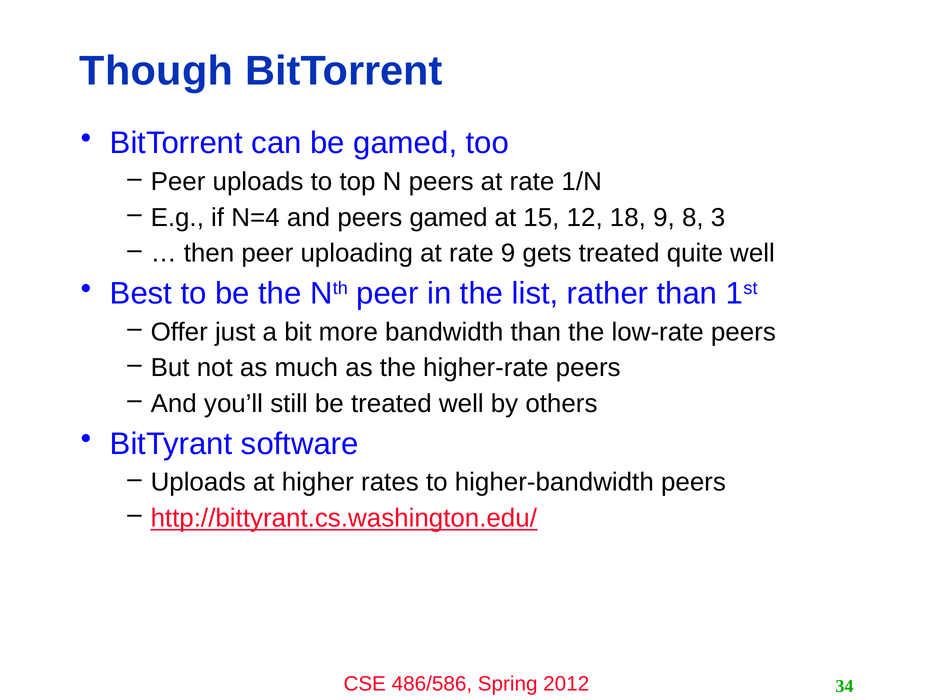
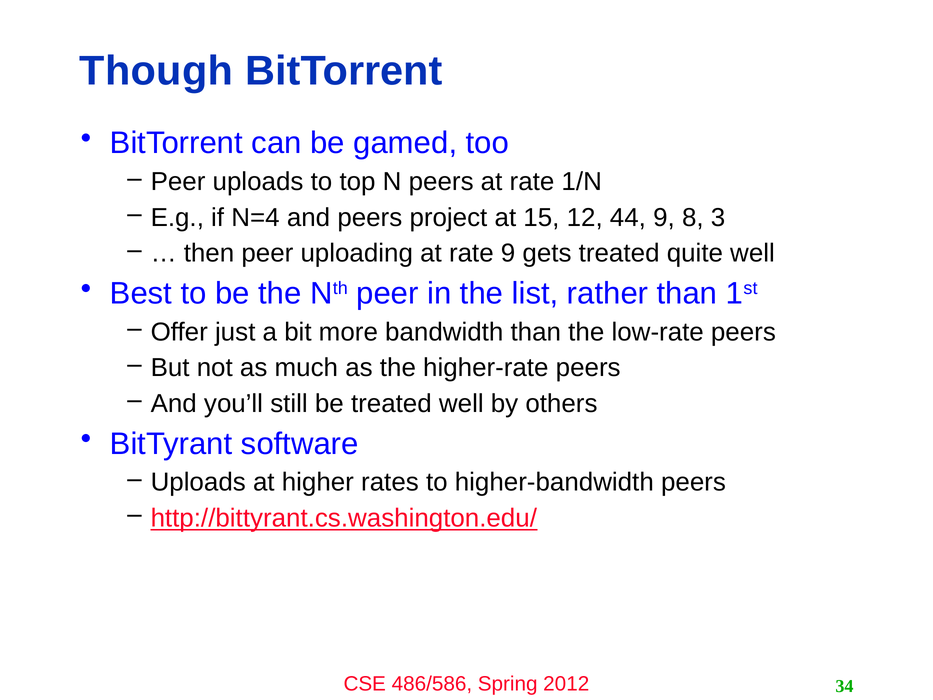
peers gamed: gamed -> project (448, 217)
18: 18 -> 44 (628, 217)
